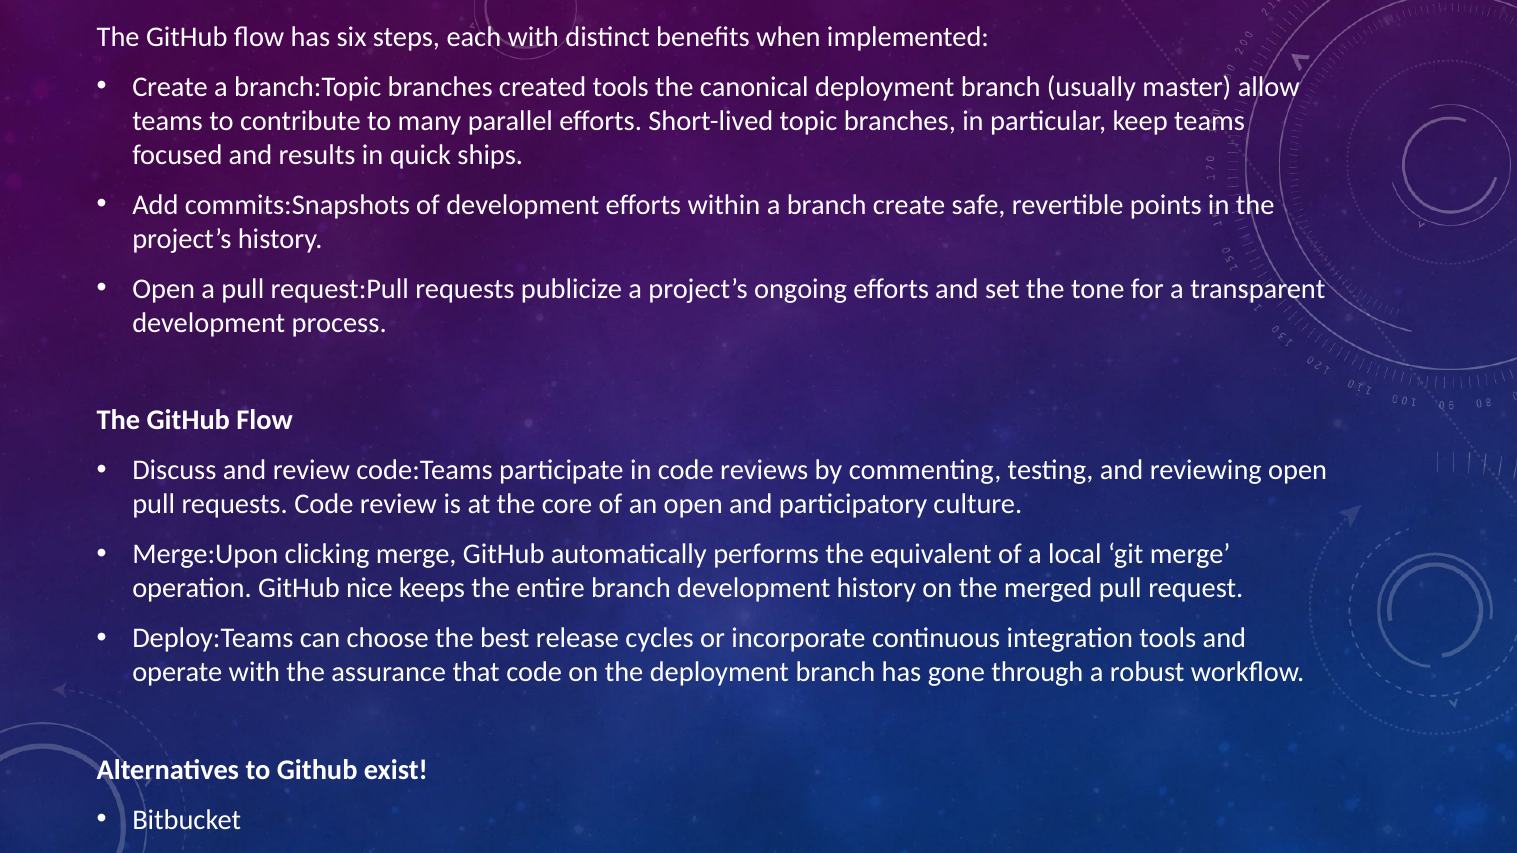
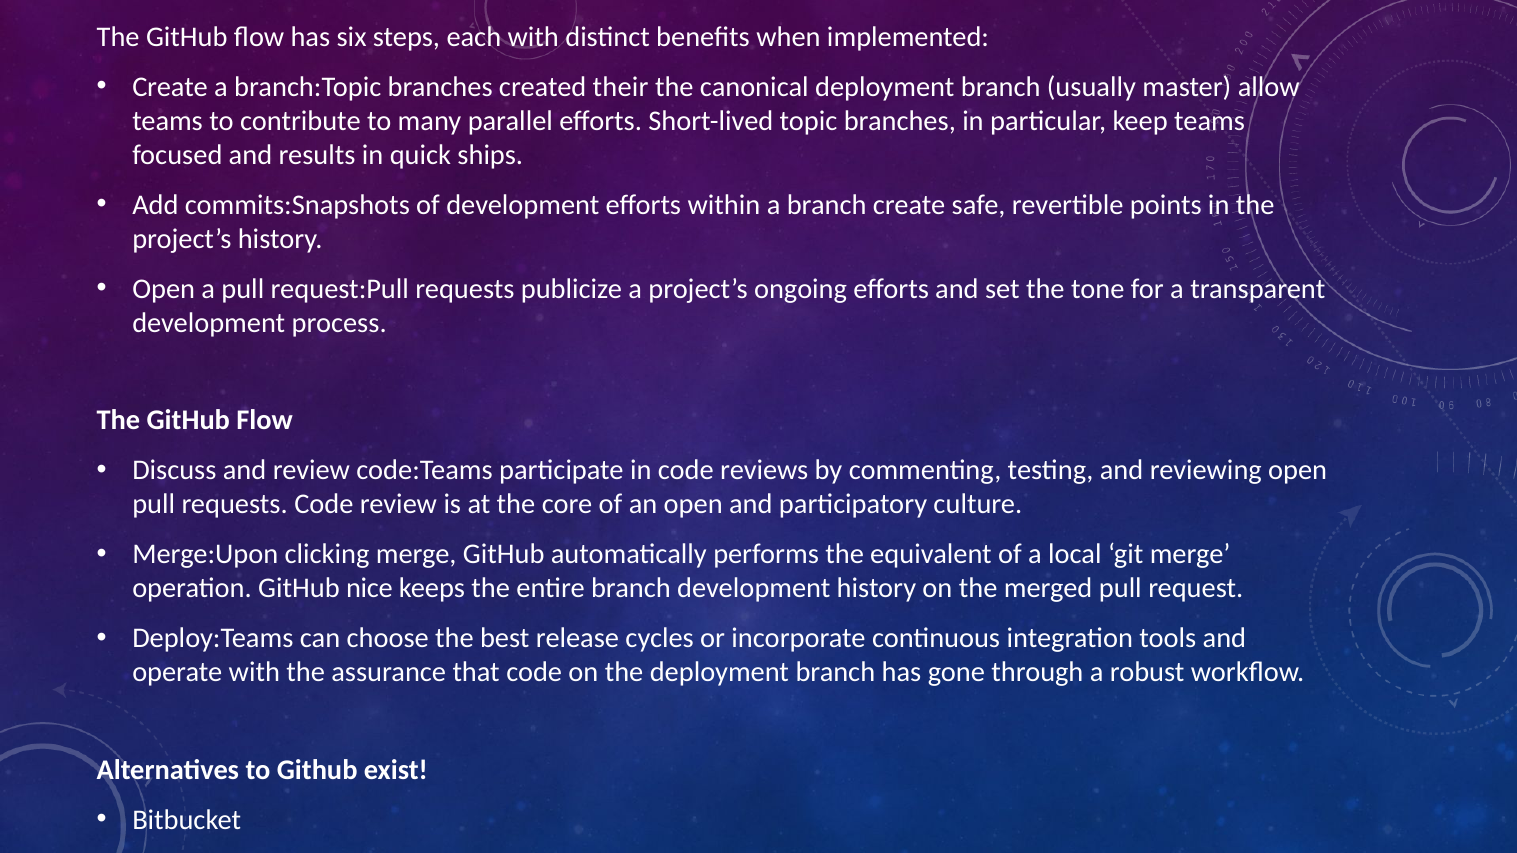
created tools: tools -> their (621, 87)
